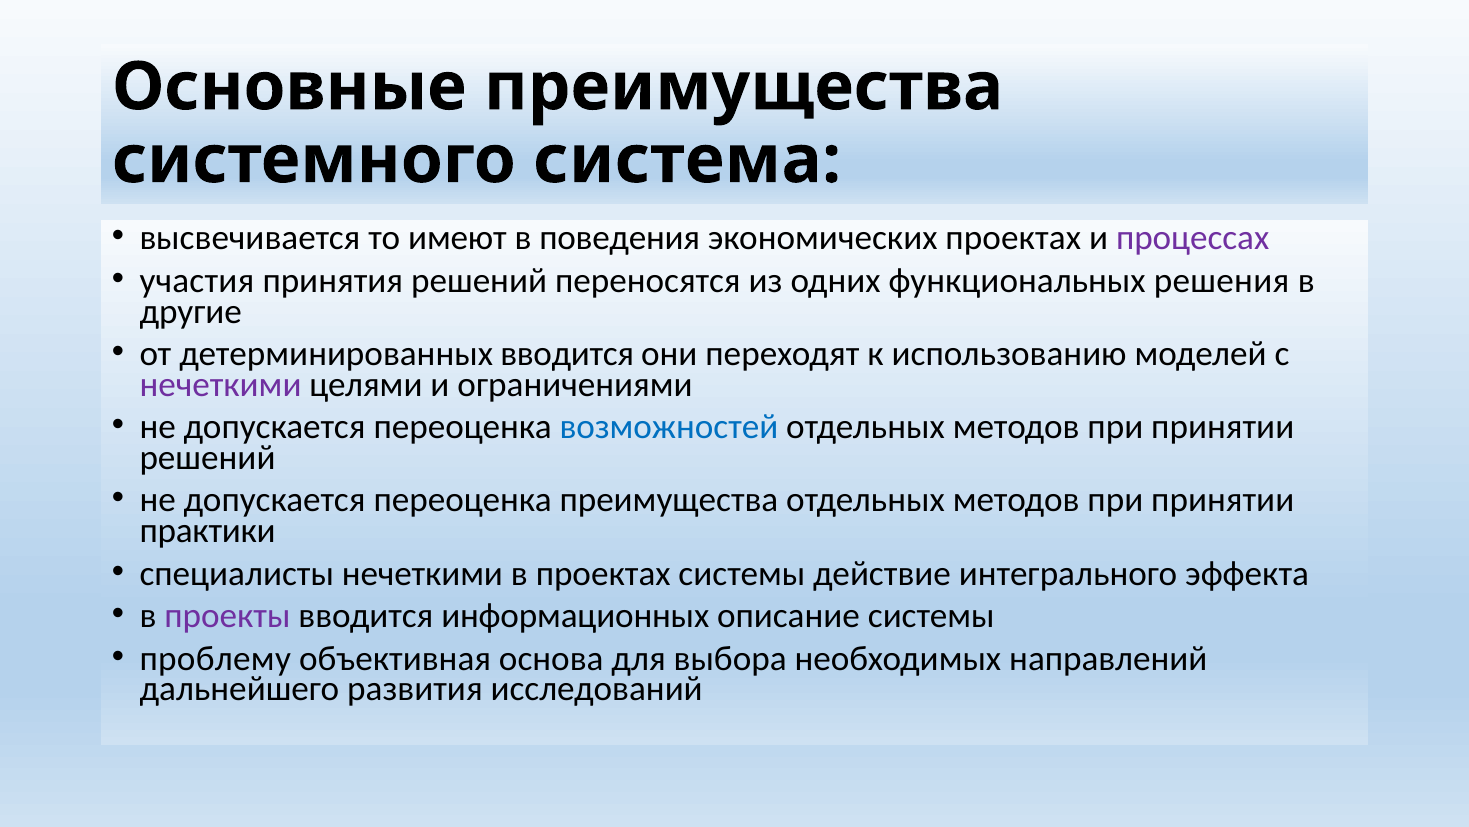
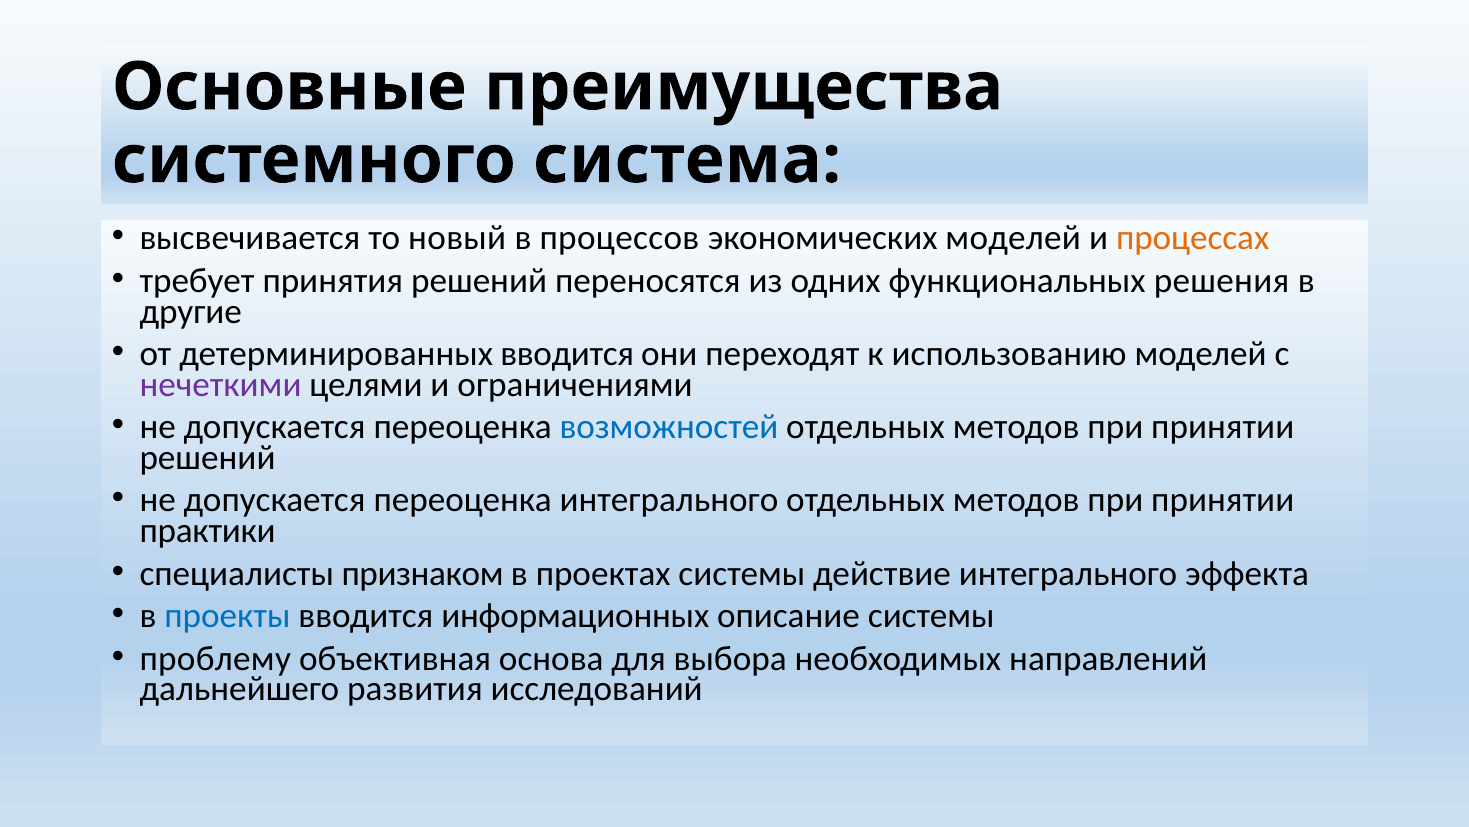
имеют: имеют -> новый (457, 238)
поведения: поведения -> процессов (619, 238)
экономических проектах: проектах -> моделей (1013, 238)
процессах colour: purple -> orange (1193, 238)
участия: участия -> требует (197, 281)
переоценка преимущества: преимущества -> интегрального (669, 500)
специалисты нечеткими: нечеткими -> признаком (423, 573)
проекты colour: purple -> blue (227, 616)
